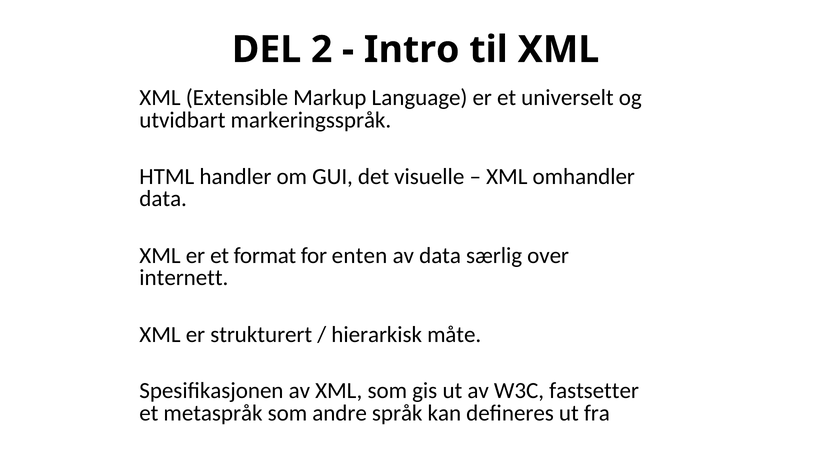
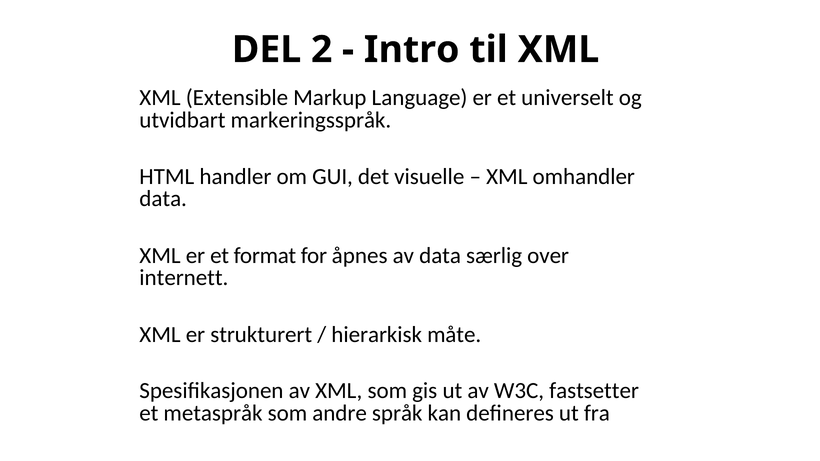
enten: enten -> åpnes (360, 256)
